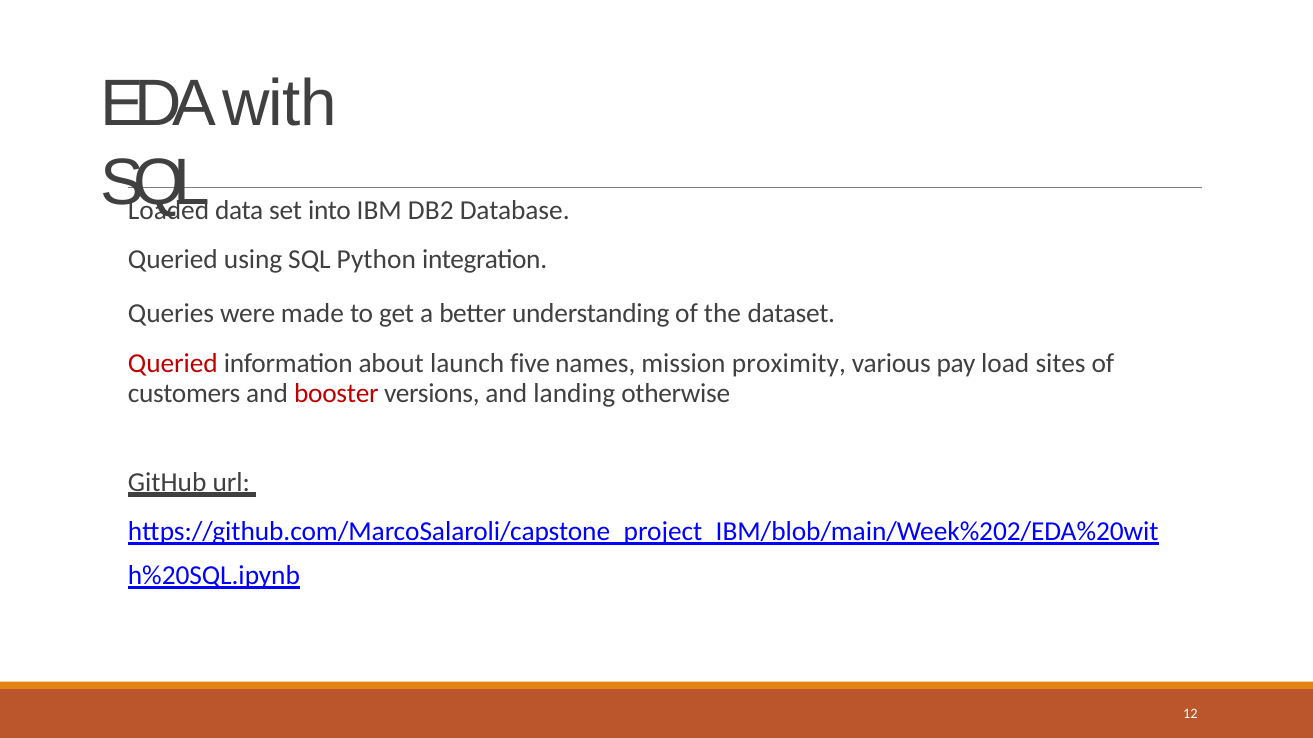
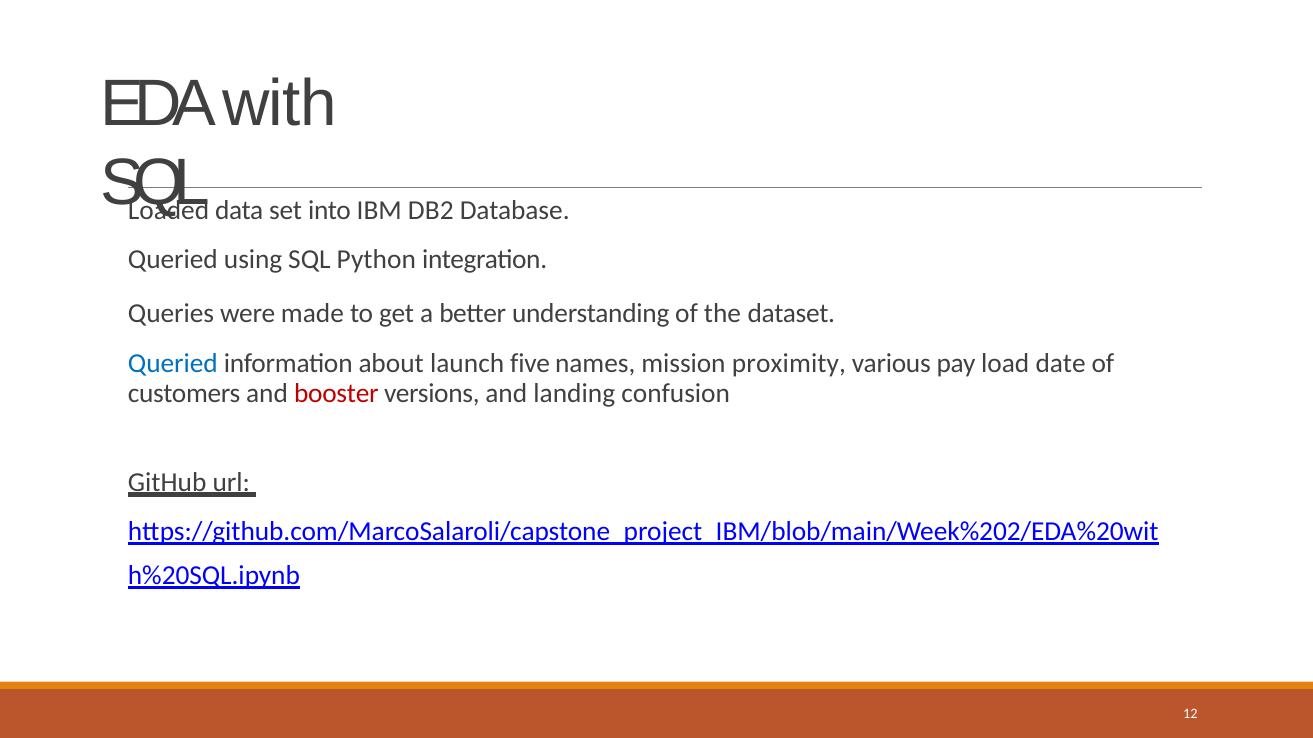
Queried colour: red -> blue (173, 363)
sites: sites -> date (1061, 363)
otherwise: otherwise -> confusion (676, 394)
